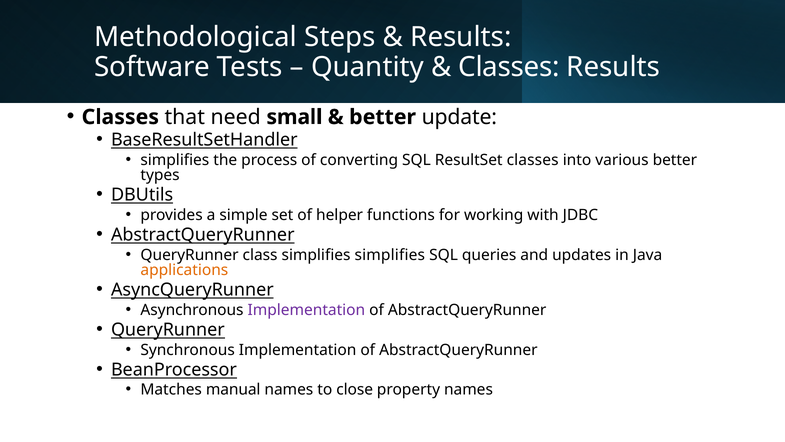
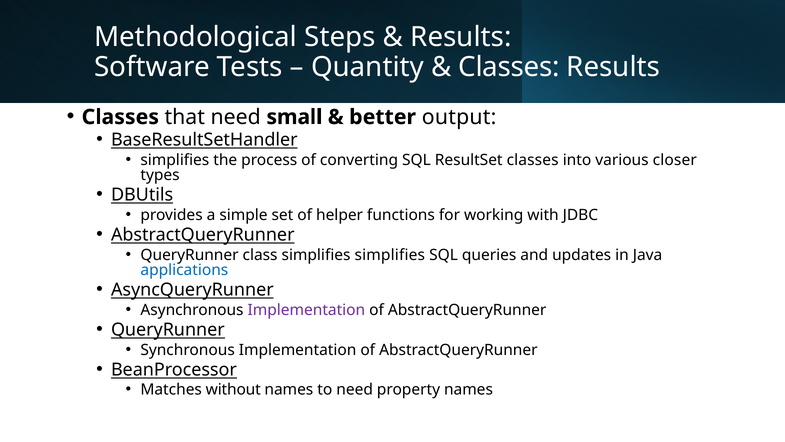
update: update -> output (459, 117)
various better: better -> closer (675, 160)
applications colour: orange -> blue (184, 270)
manual: manual -> without (233, 389)
to close: close -> need (355, 389)
